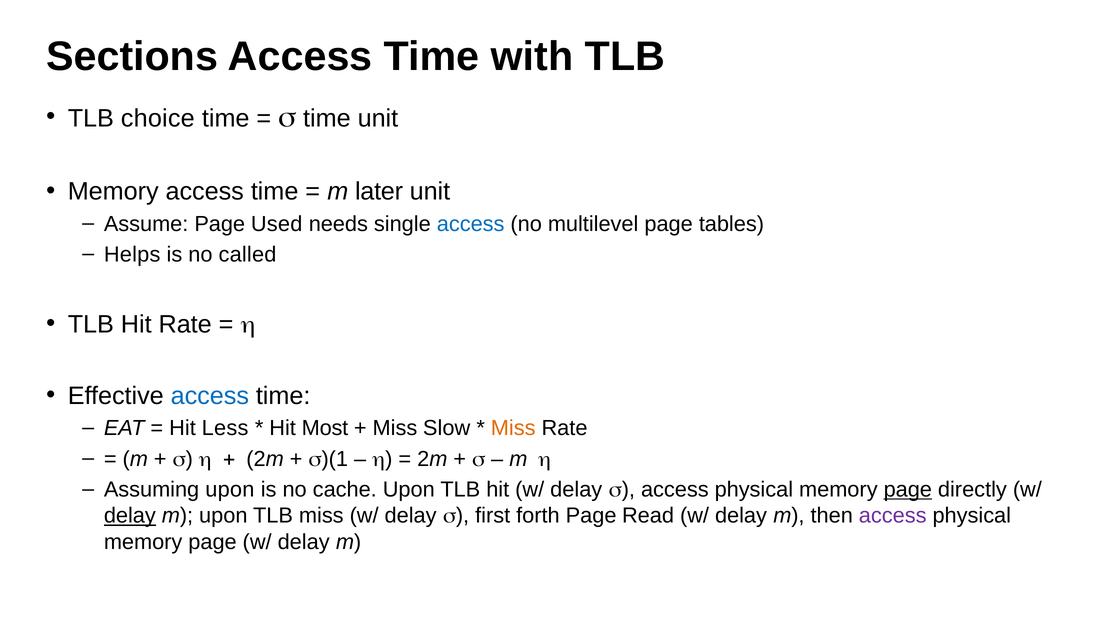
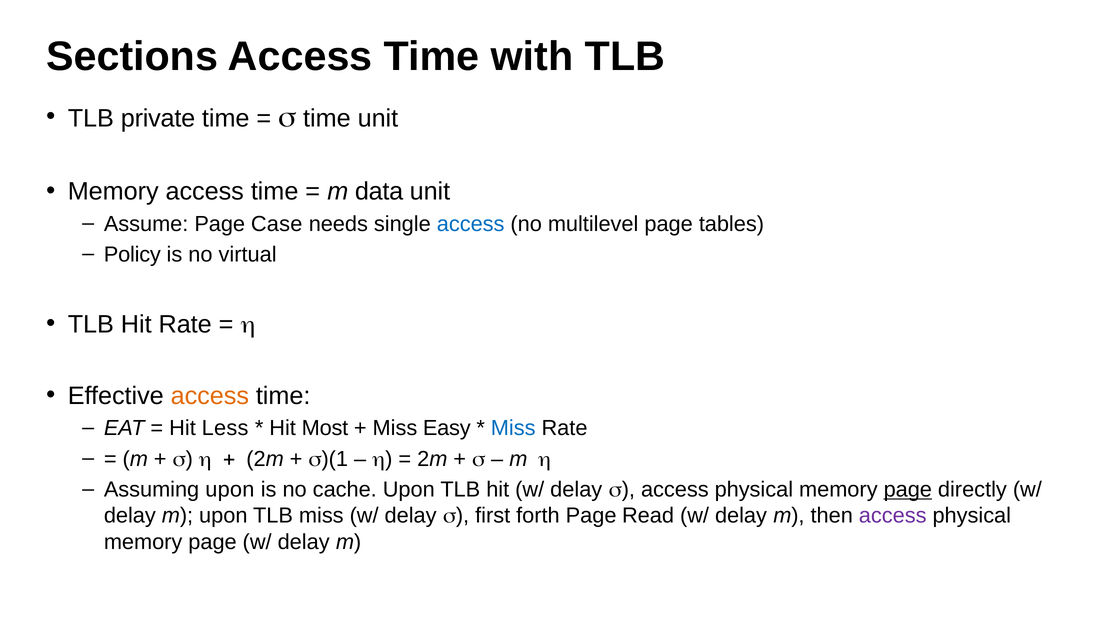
choice: choice -> private (158, 118)
later: later -> data (379, 191)
Used: Used -> Case (277, 224)
Helps: Helps -> Policy (132, 255)
called: called -> virtual (248, 255)
access colour: blue -> orange (210, 396)
Slow: Slow -> Easy (447, 428)
Miss colour: orange -> blue (513, 428)
delay underline: present -> none (130, 516)
